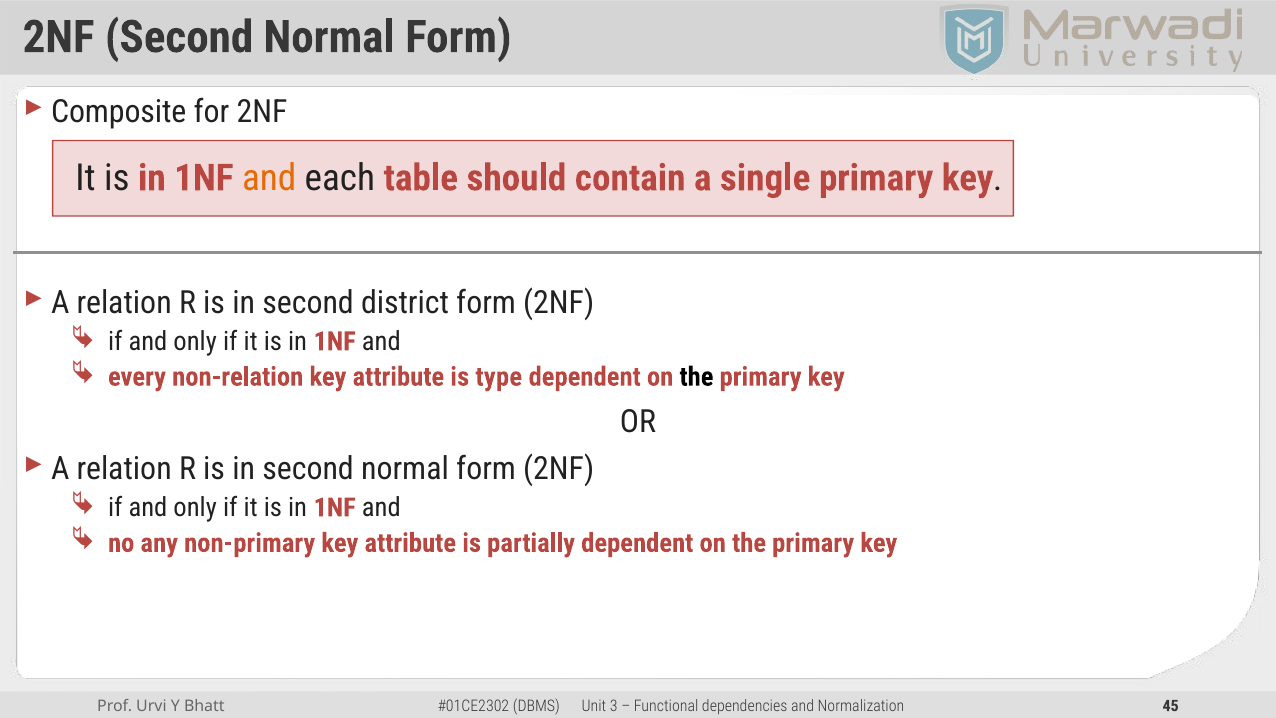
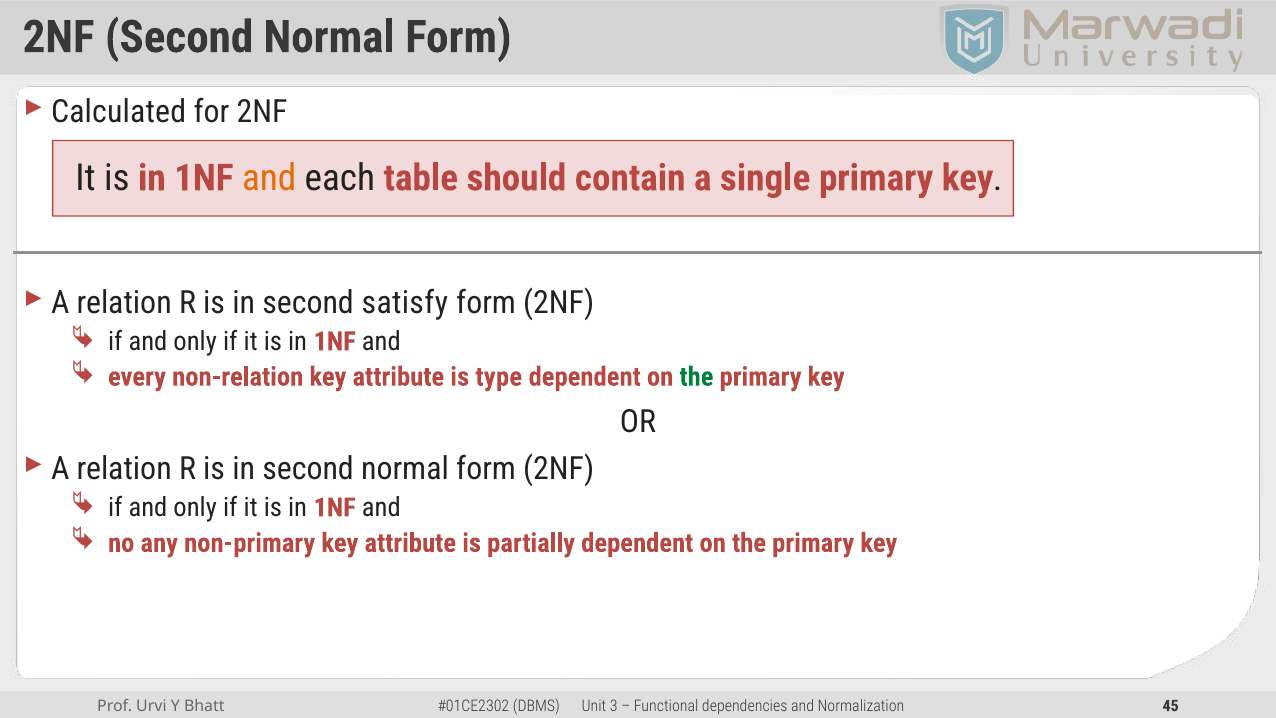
Composite: Composite -> Calculated (119, 112)
district: district -> satisfy (405, 303)
the colour: black -> green (696, 377)
